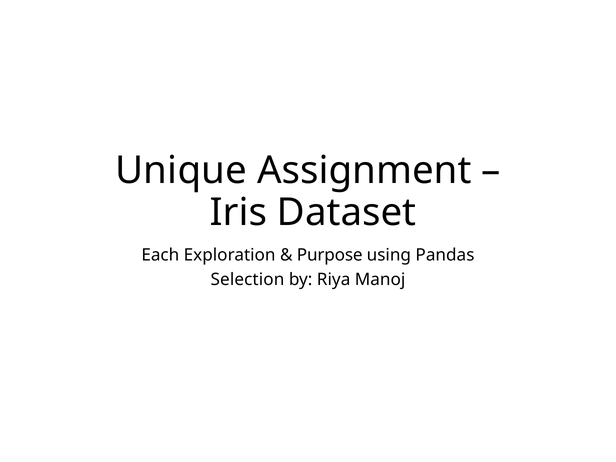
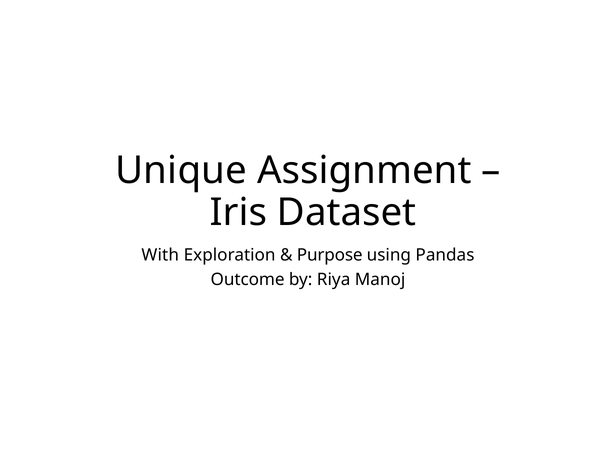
Each: Each -> With (160, 255)
Selection: Selection -> Outcome (248, 280)
